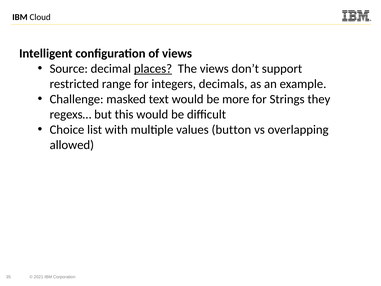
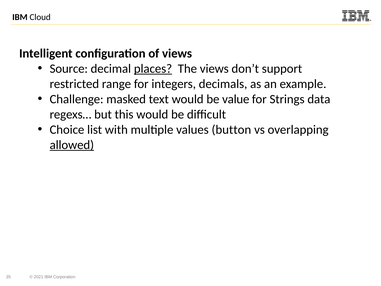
more: more -> value (236, 99)
they: they -> data (319, 99)
allowed underline: none -> present (72, 145)
